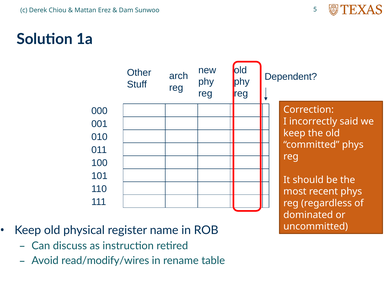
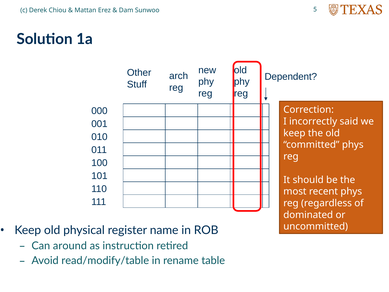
discuss: discuss -> around (70, 246)
read/modify/wires: read/modify/wires -> read/modify/table (105, 260)
